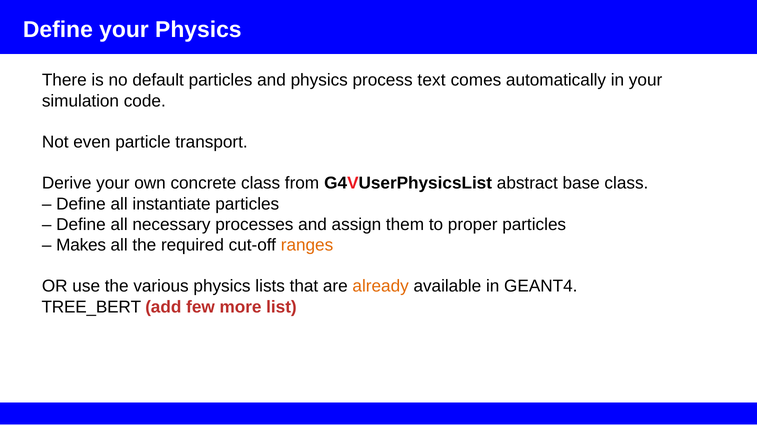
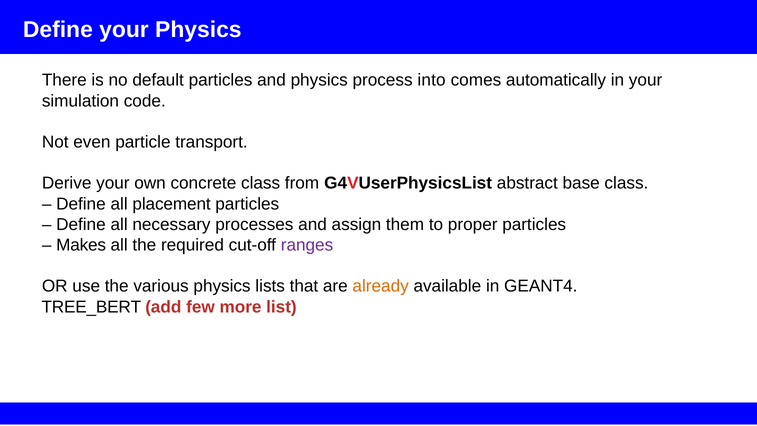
text: text -> into (432, 80)
instantiate: instantiate -> placement (172, 204)
ranges colour: orange -> purple (307, 245)
